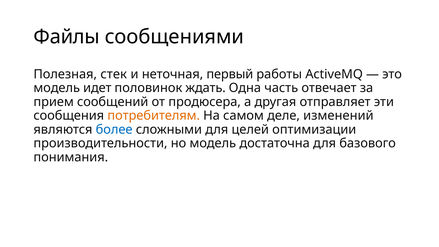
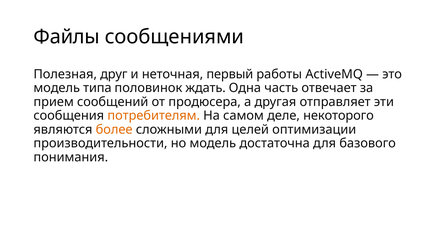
стек: стек -> друг (114, 74)
идет: идет -> типа (97, 88)
изменений: изменений -> некоторого (339, 116)
более colour: blue -> orange (114, 130)
